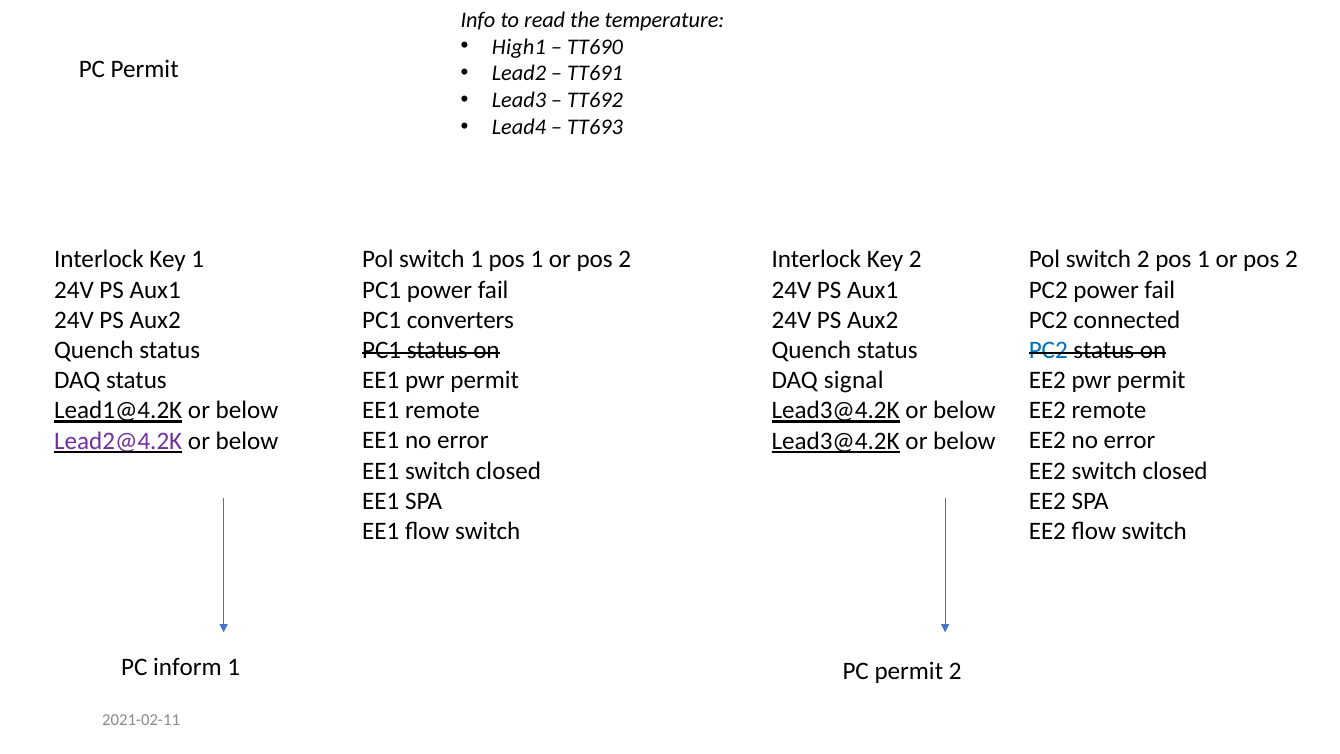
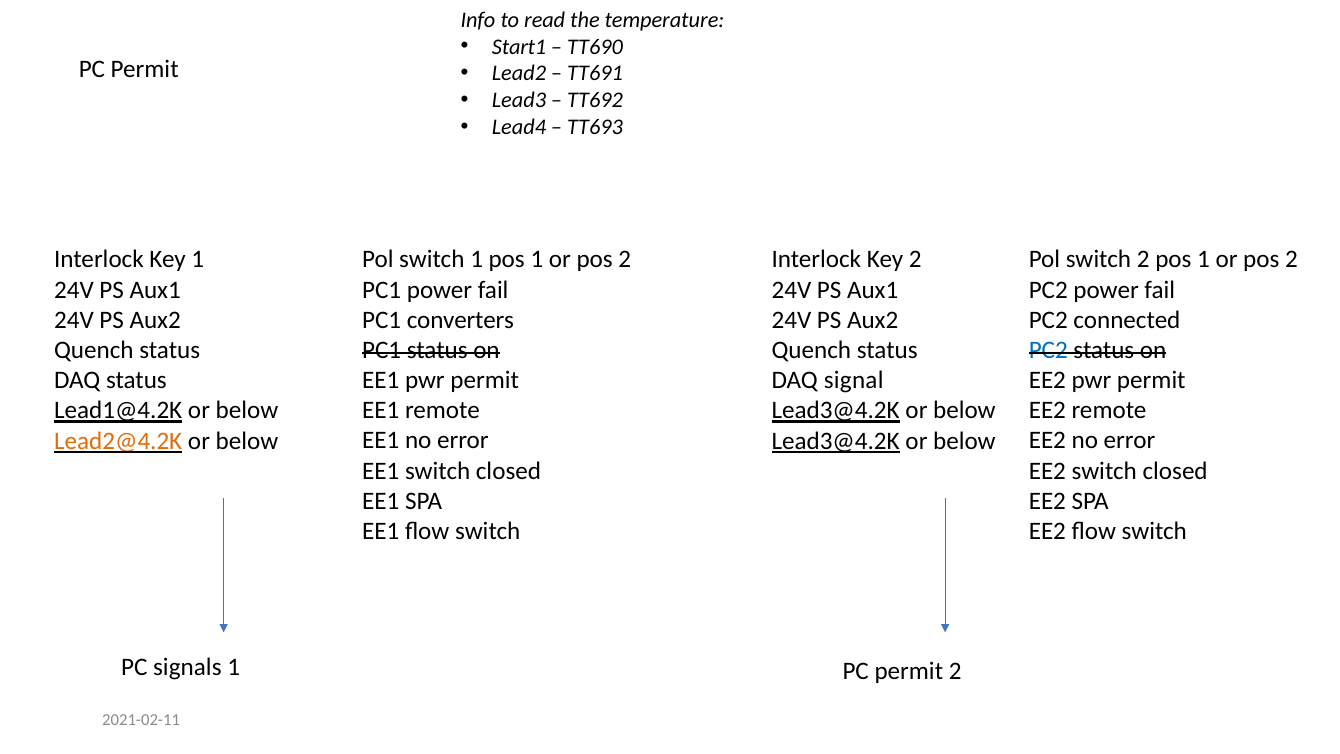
High1: High1 -> Start1 (519, 47)
Lead2@4.2K colour: purple -> orange (118, 441)
inform: inform -> signals (187, 667)
